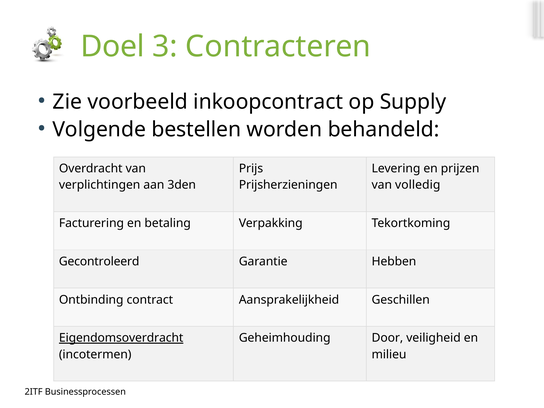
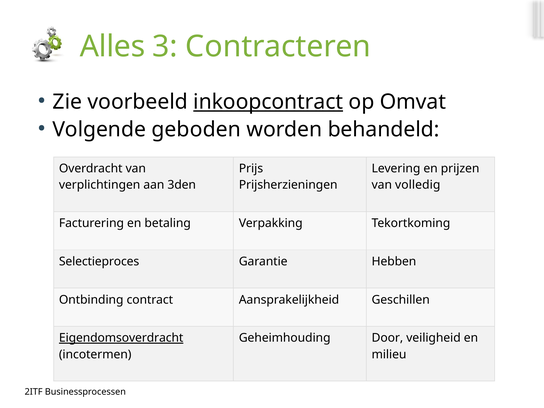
Doel: Doel -> Alles (113, 47)
inkoopcontract underline: none -> present (268, 102)
Supply: Supply -> Omvat (413, 102)
bestellen: bestellen -> geboden (196, 130)
Gecontroleerd: Gecontroleerd -> Selectieproces (99, 261)
